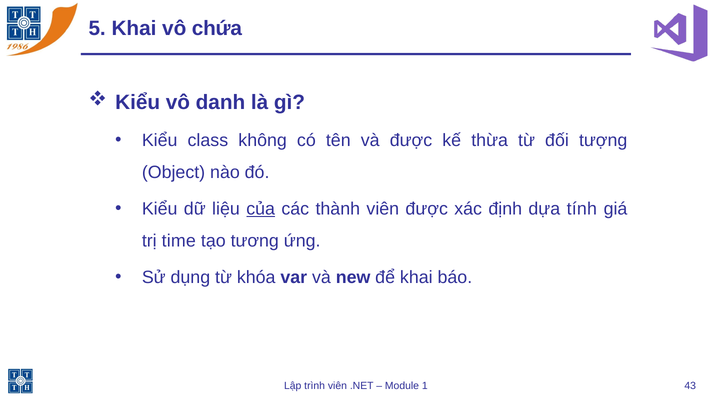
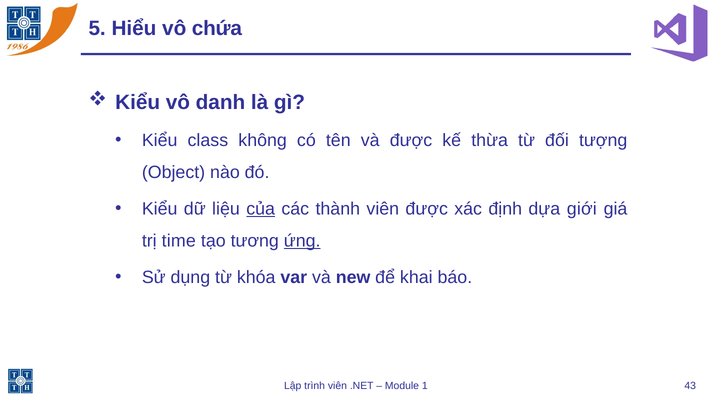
5 Khai: Khai -> Hiểu (134, 28)
tính: tính -> giới (582, 209)
ứng underline: none -> present (302, 241)
